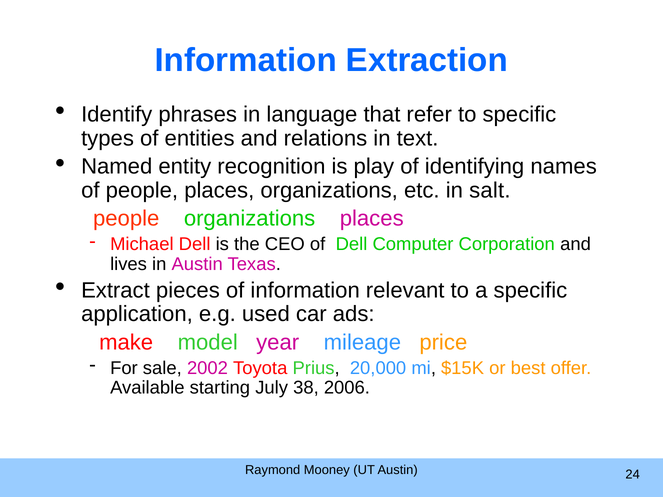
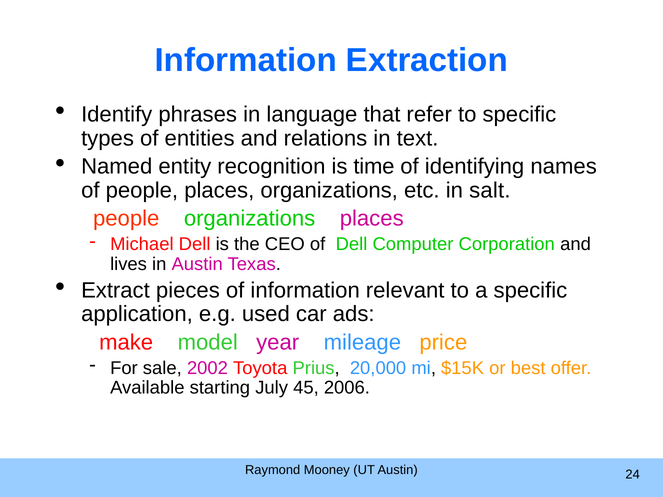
play: play -> time (374, 167)
38: 38 -> 45 (306, 388)
